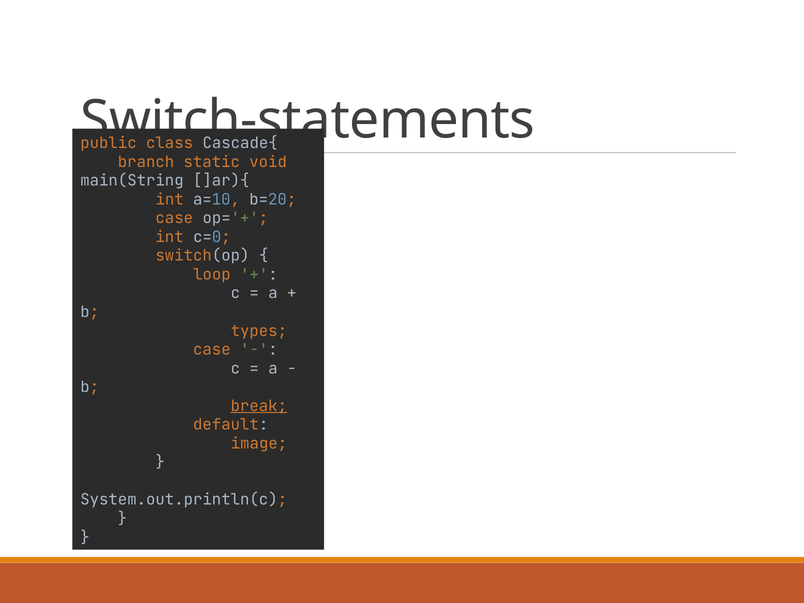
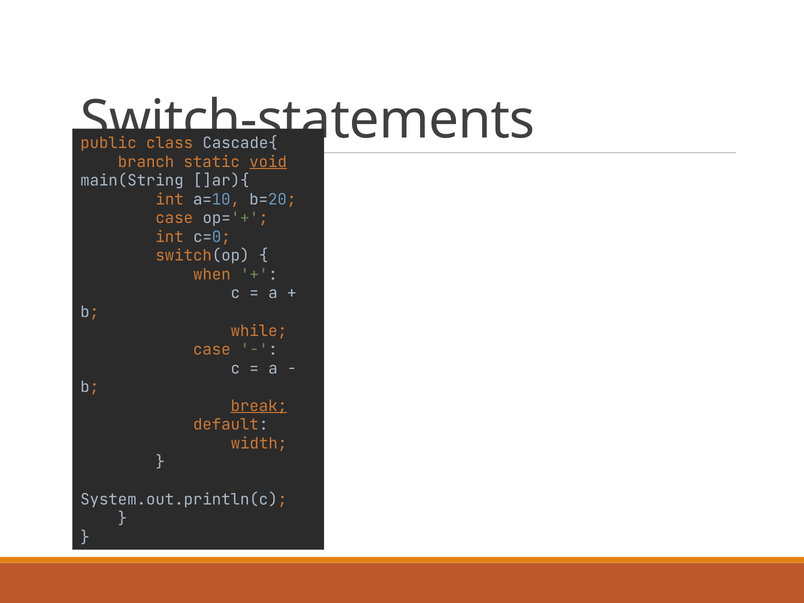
void underline: none -> present (268, 162)
loop: loop -> when (212, 275)
types: types -> while (259, 331)
image: image -> width (259, 443)
